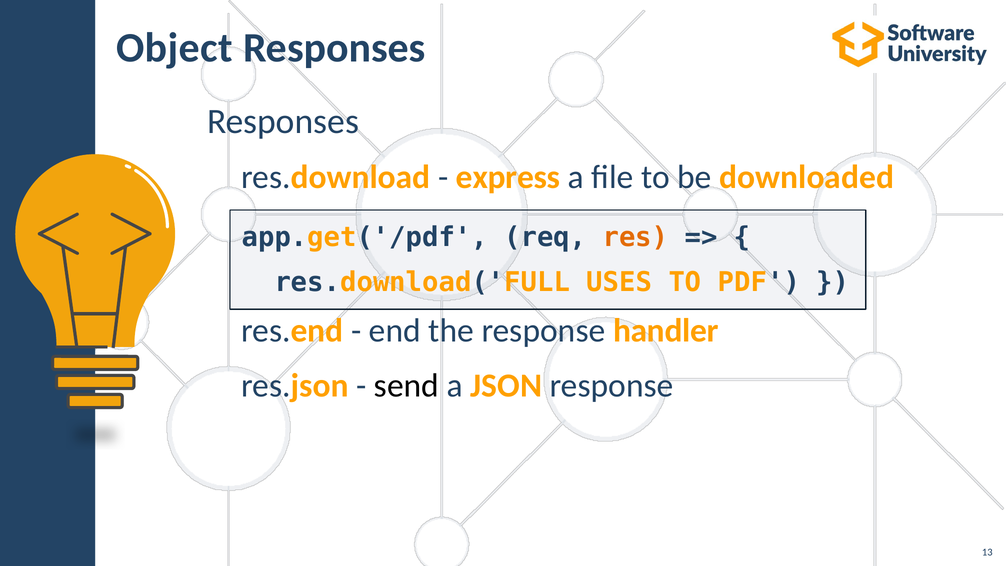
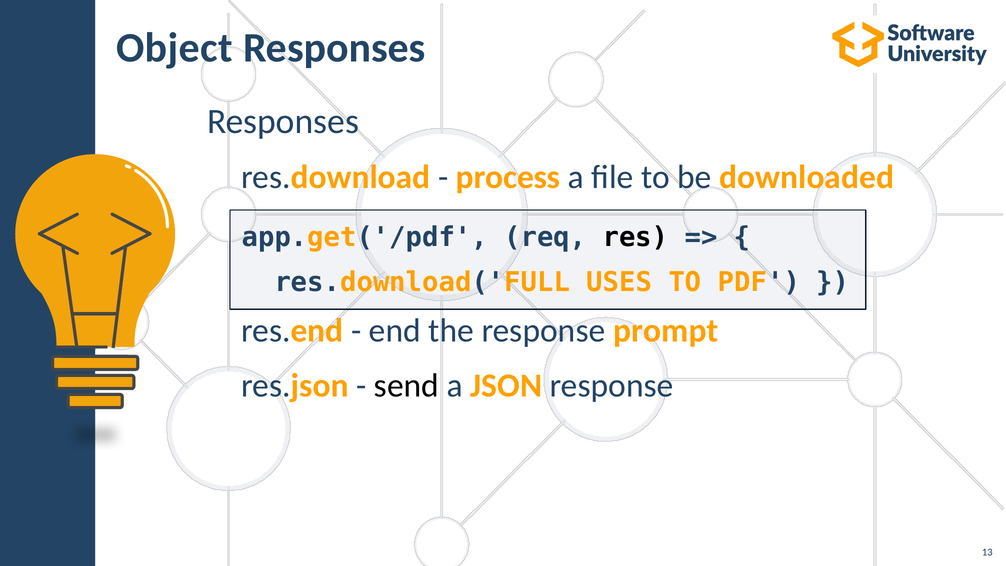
express: express -> process (508, 177)
res colour: orange -> black (635, 237)
handler: handler -> prompt (666, 331)
